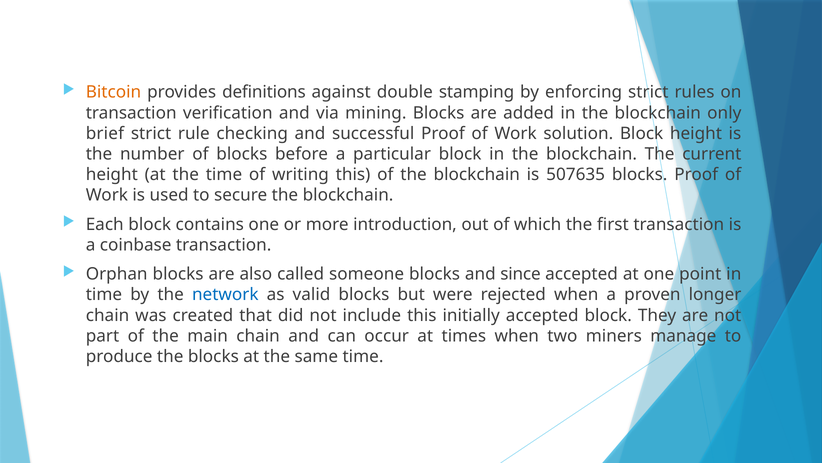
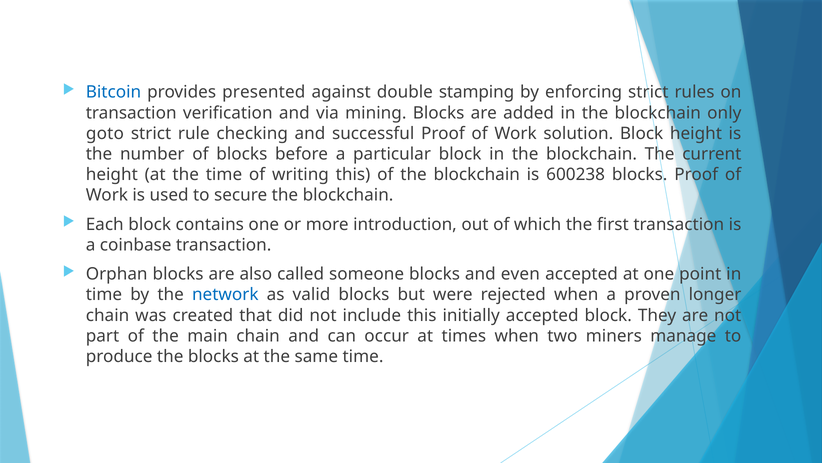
Bitcoin colour: orange -> blue (113, 92)
definitions: definitions -> presented (264, 92)
brief: brief -> goto (105, 133)
507635: 507635 -> 600238 (576, 174)
since: since -> even (520, 274)
